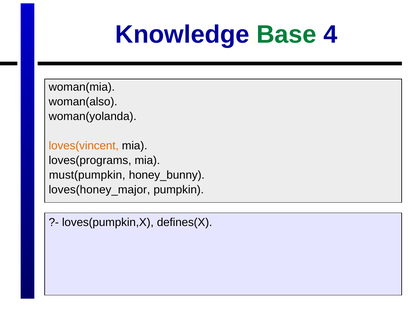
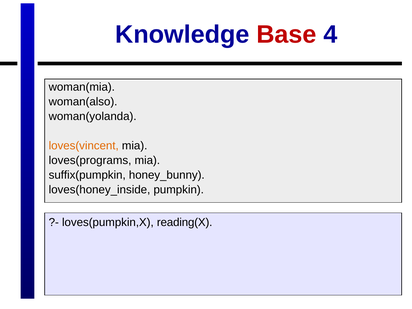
Base colour: green -> red (287, 34)
must(pumpkin: must(pumpkin -> suffix(pumpkin (87, 175)
loves(honey_major: loves(honey_major -> loves(honey_inside (99, 190)
defines(X: defines(X -> reading(X (185, 223)
